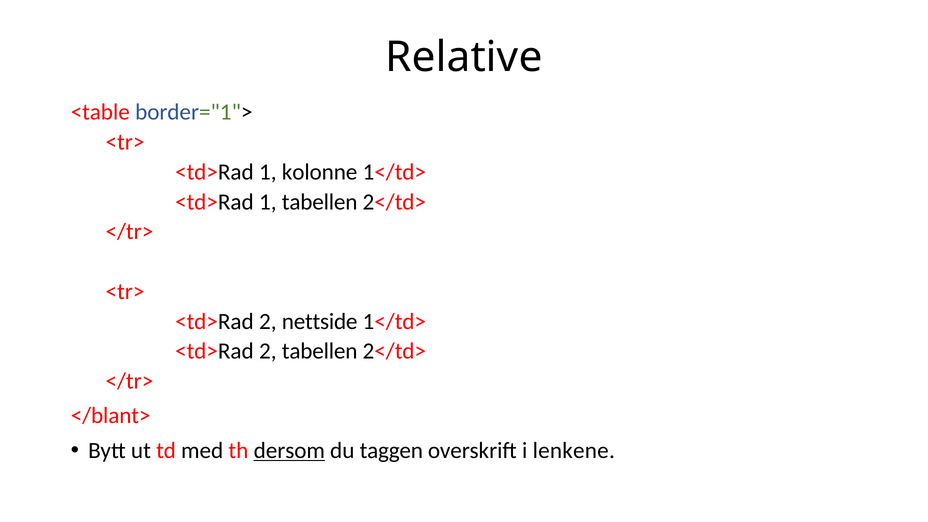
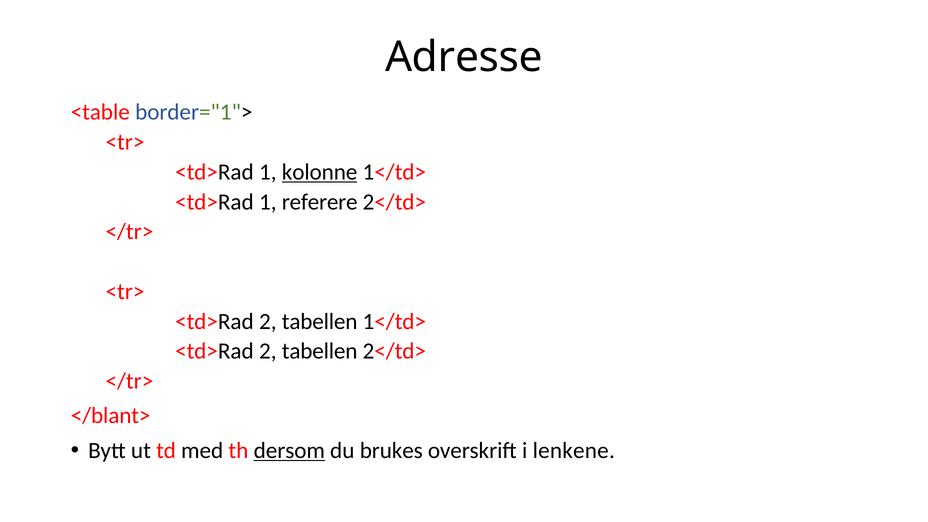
Relative: Relative -> Adresse (464, 57)
kolonne underline: none -> present (320, 172)
1 tabellen: tabellen -> referere (320, 202)
nettside: nettside -> tabellen (320, 321)
taggen: taggen -> brukes (391, 451)
